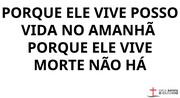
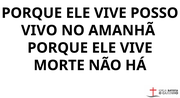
VIDA: VIDA -> VIVO (39, 30)
